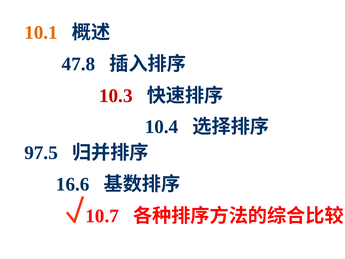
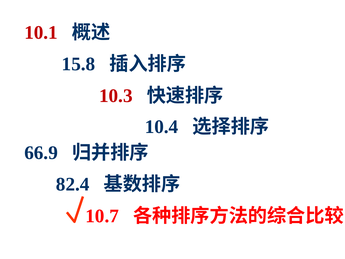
10.1 colour: orange -> red (41, 32)
47.8: 47.8 -> 15.8 (78, 64)
97.5: 97.5 -> 66.9 (41, 153)
16.6: 16.6 -> 82.4 (73, 184)
